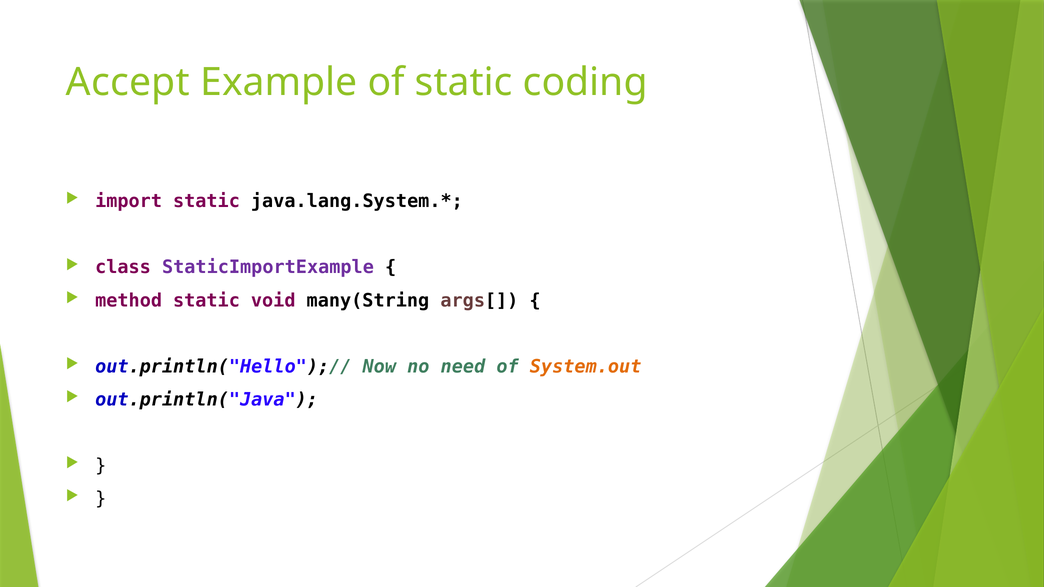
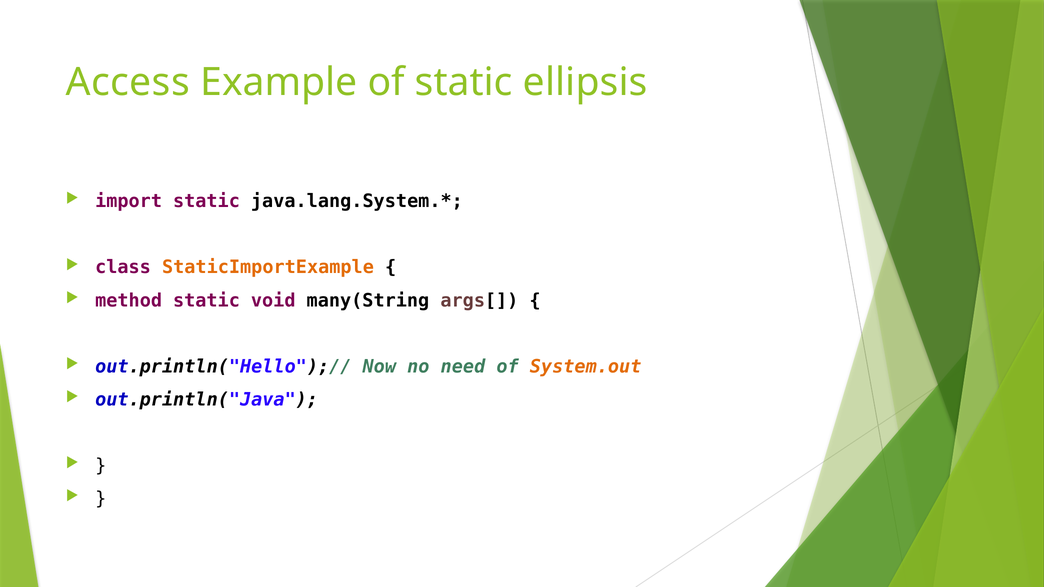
Accept: Accept -> Access (128, 82)
coding: coding -> ellipsis (585, 82)
StaticImportExample colour: purple -> orange (268, 267)
